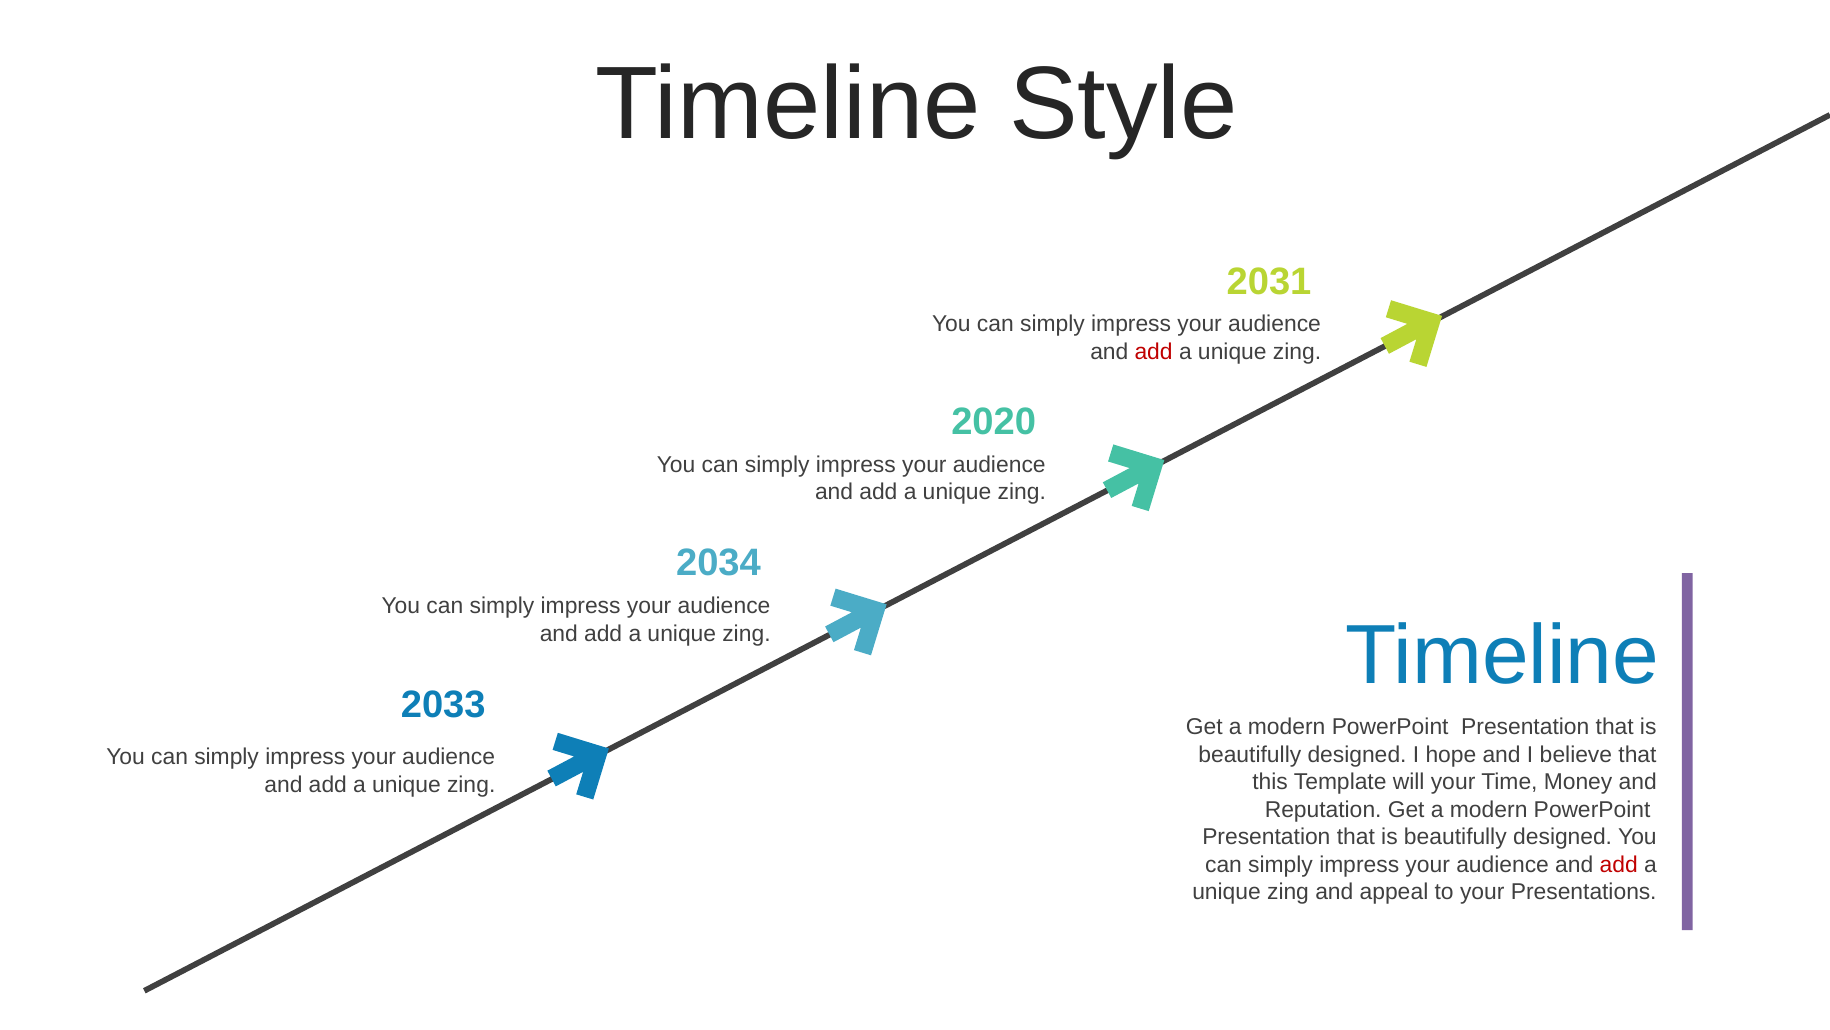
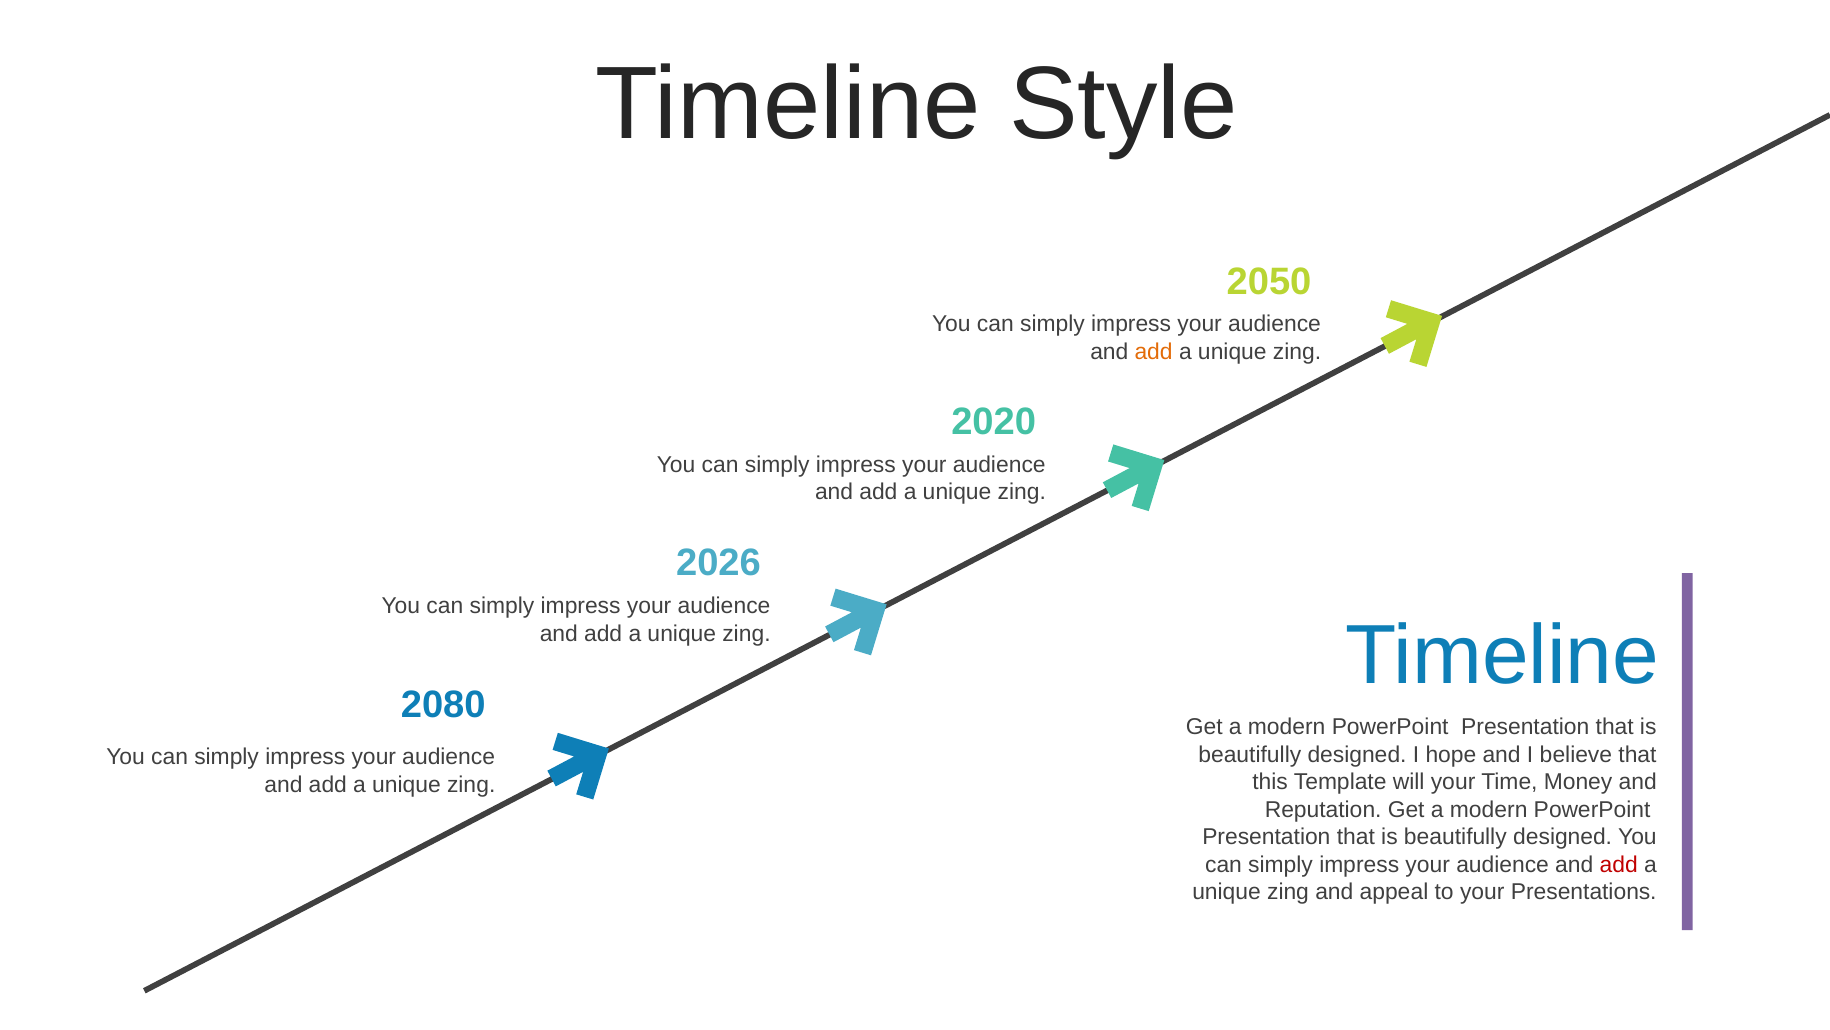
2031: 2031 -> 2050 (1269, 282)
add colour: red -> orange (1154, 351)
2034: 2034 -> 2026 (718, 563)
2033: 2033 -> 2080 (443, 704)
